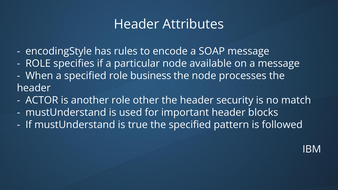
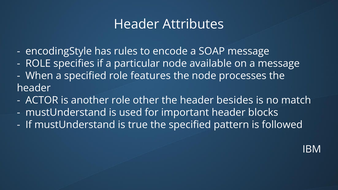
business: business -> features (151, 76)
security: security -> besides (235, 100)
